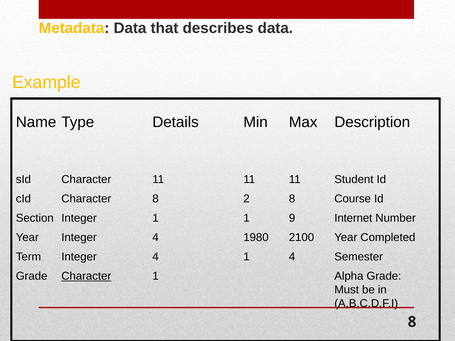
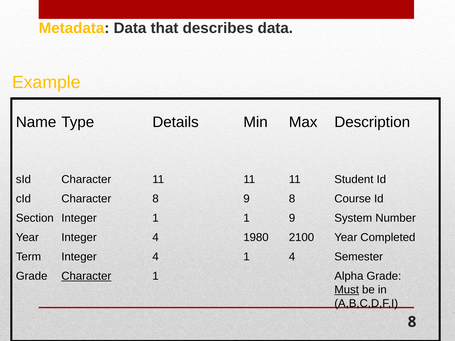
8 2: 2 -> 9 (247, 199)
Internet: Internet -> System (353, 218)
Must underline: none -> present (347, 290)
